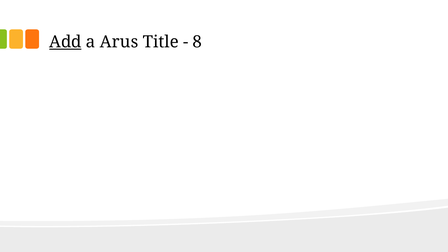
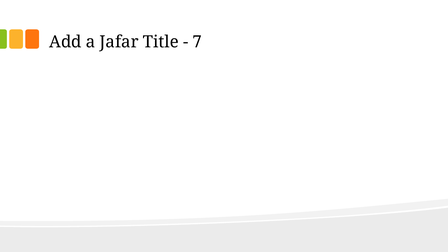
Add underline: present -> none (65, 42)
Arus: Arus -> Jafar (119, 42)
8: 8 -> 7 (197, 42)
